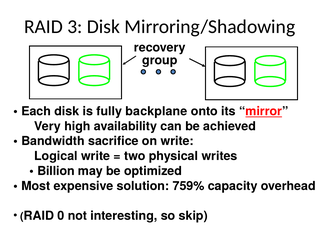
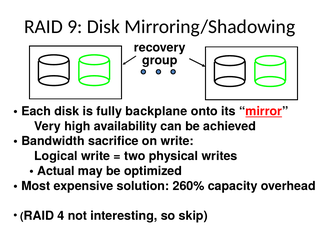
3: 3 -> 9 (75, 27)
Billion: Billion -> Actual (56, 171)
759%: 759% -> 260% (189, 186)
0: 0 -> 4 (61, 216)
